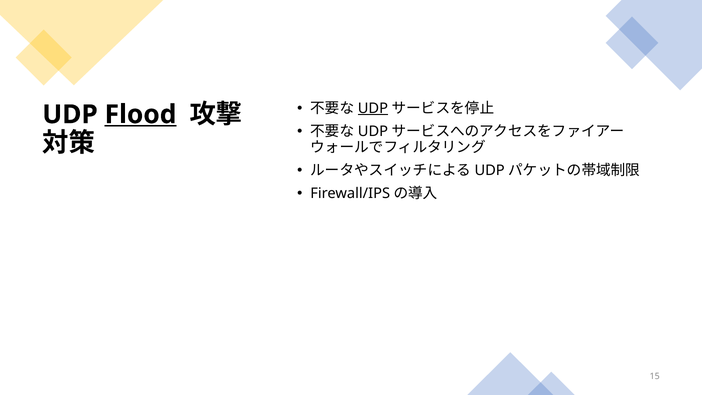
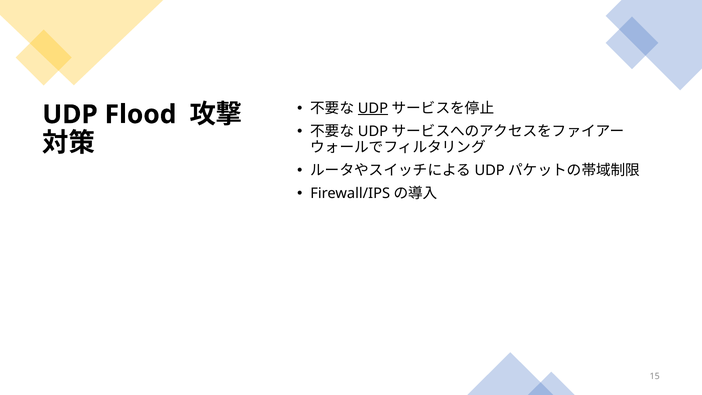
Flood underline: present -> none (140, 114)
